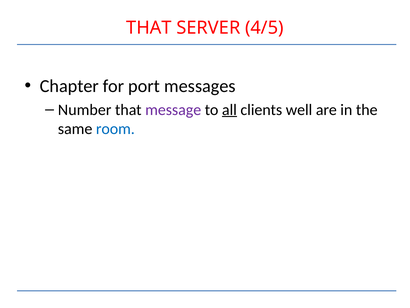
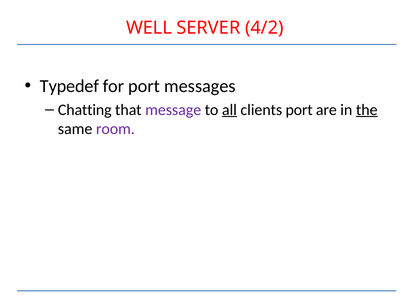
THAT: THAT -> WELL (149, 28)
4/5: 4/5 -> 4/2 (264, 28)
Chapter: Chapter -> Typedef (69, 86)
Number: Number -> Chatting (85, 110)
clients well: well -> port (299, 110)
the underline: none -> present (367, 110)
room colour: blue -> purple (115, 129)
